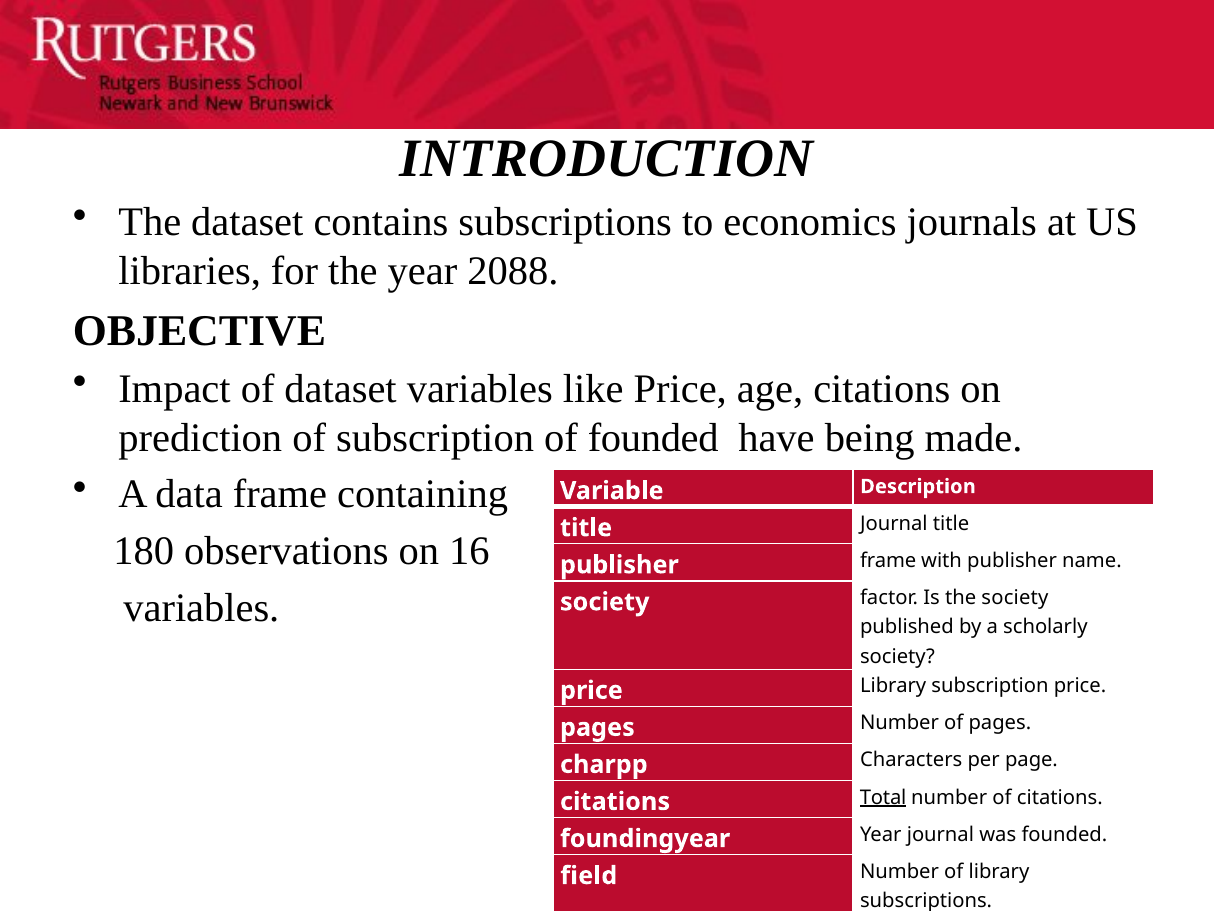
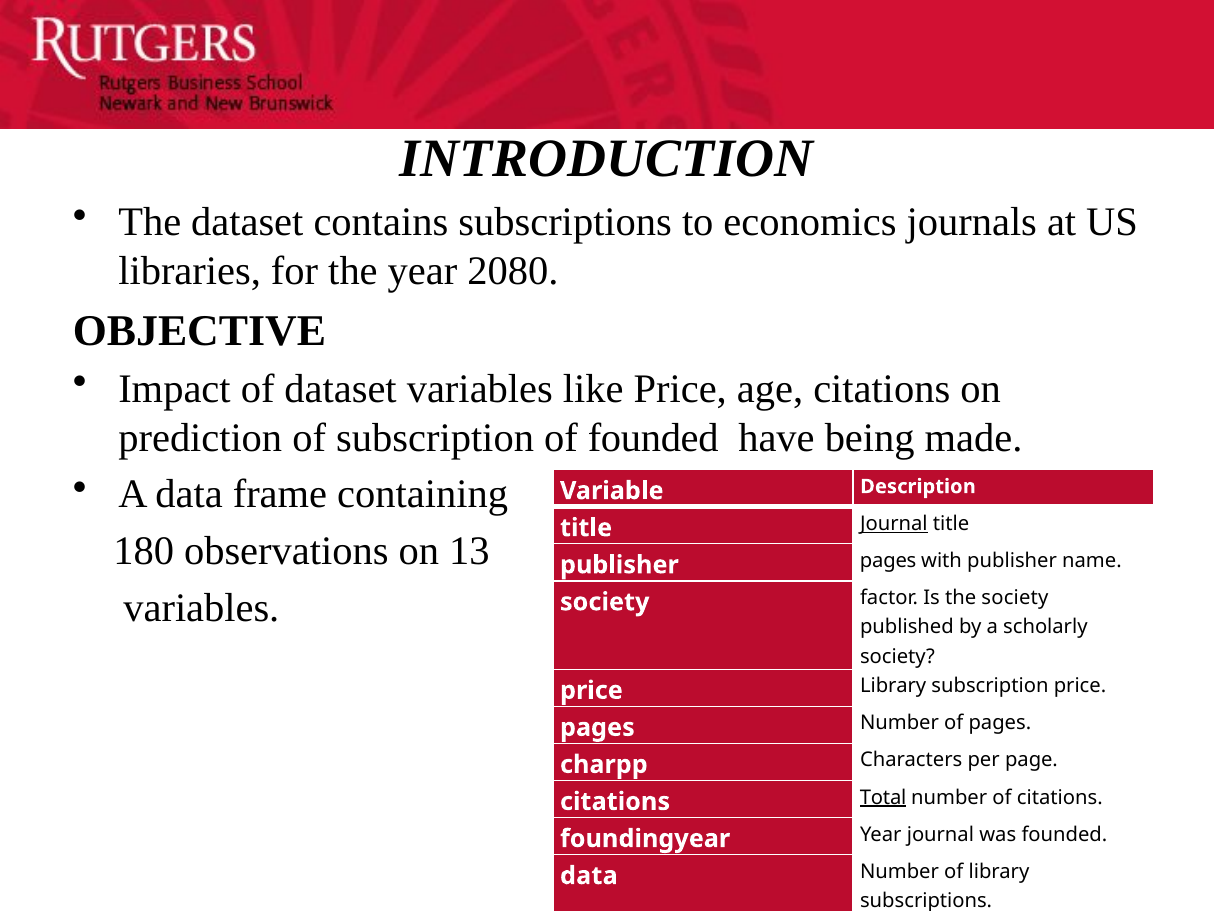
2088: 2088 -> 2080 (513, 271)
Journal underline: none -> present (894, 523)
16: 16 -> 13 (469, 551)
frame: frame -> pages (888, 560)
field: field -> data (589, 875)
